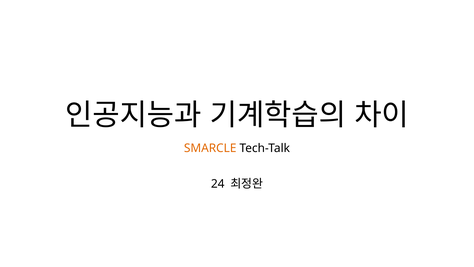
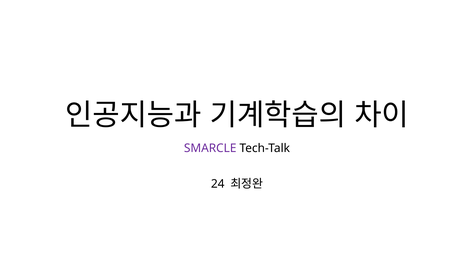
SMARCLE colour: orange -> purple (210, 148)
